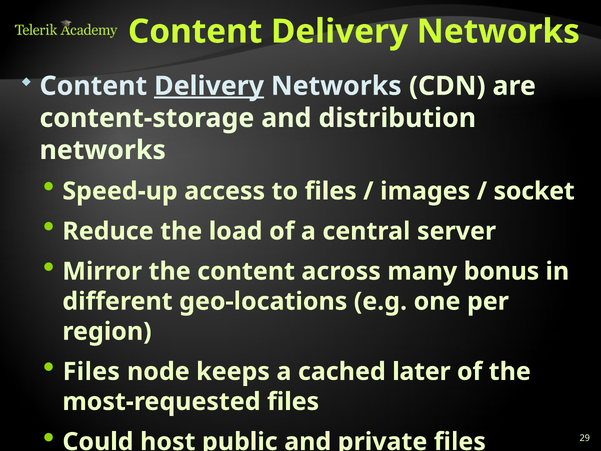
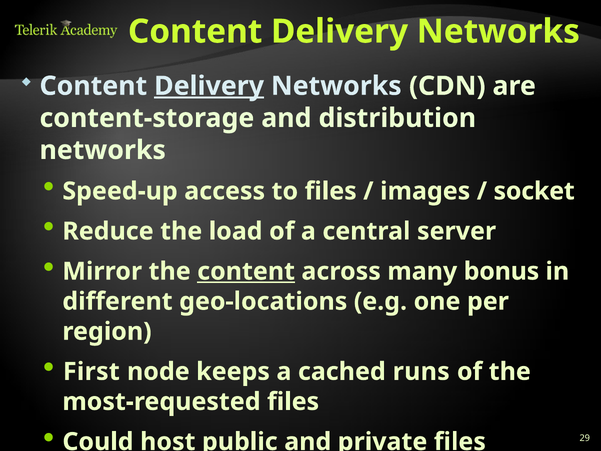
content underline: none -> present (246, 271)
Files: Files -> First (91, 371)
later: later -> runs (421, 371)
